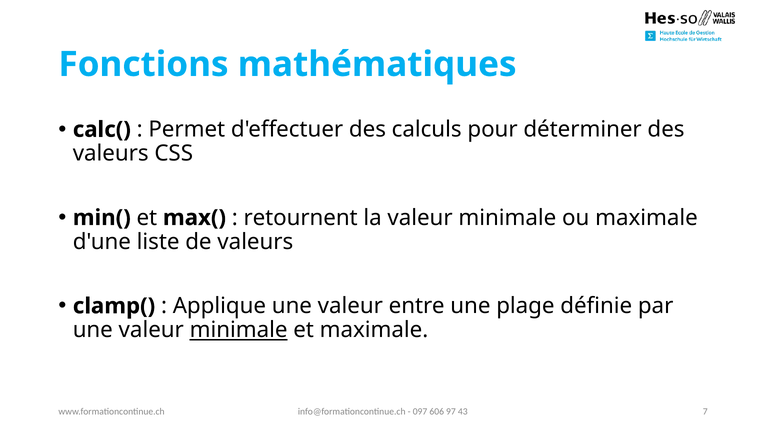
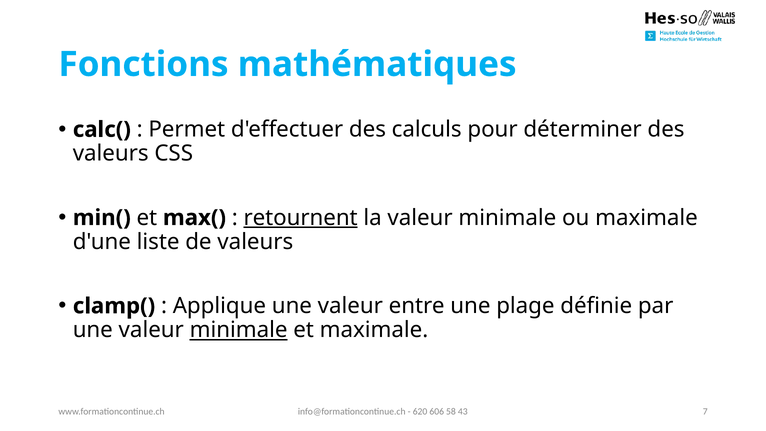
retournent underline: none -> present (301, 218)
097: 097 -> 620 (420, 411)
97: 97 -> 58 (451, 411)
